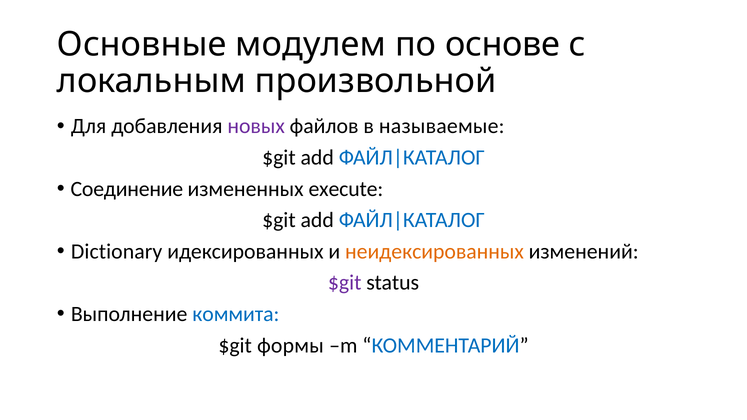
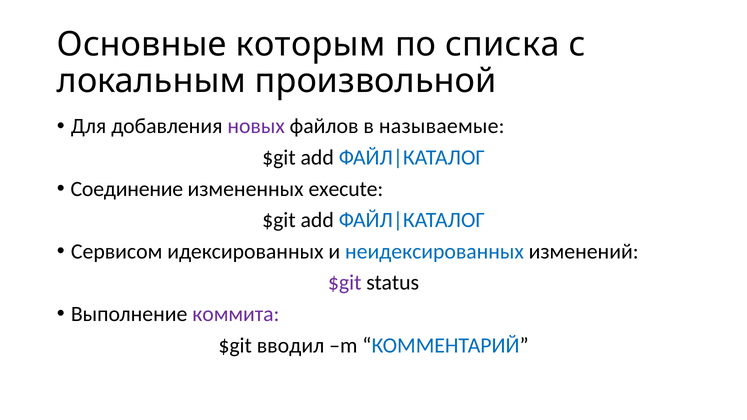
модулем: модулем -> которым (311, 44)
основе: основе -> списка (502, 44)
Dictionary: Dictionary -> Сервисом (117, 252)
неидексированных colour: orange -> blue (434, 252)
коммита colour: blue -> purple (236, 314)
формы: формы -> вводил (291, 346)
